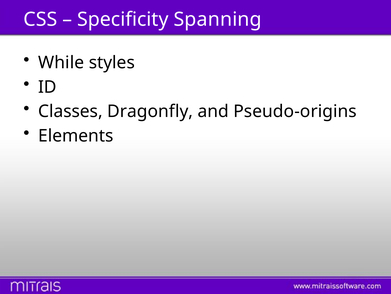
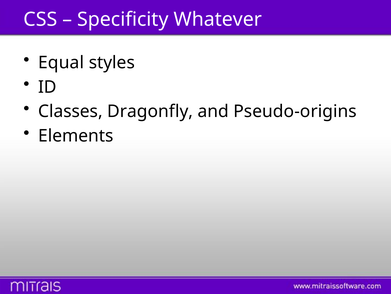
Spanning: Spanning -> Whatever (218, 19)
While: While -> Equal (61, 62)
